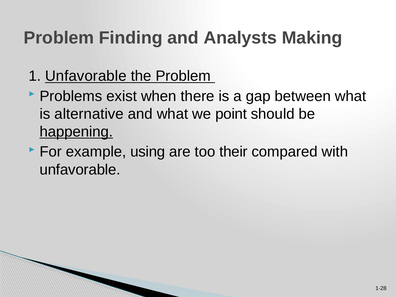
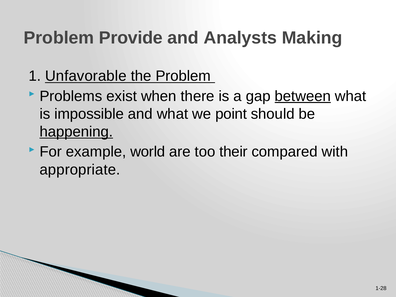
Finding: Finding -> Provide (131, 38)
between underline: none -> present (303, 96)
alternative: alternative -> impossible (89, 114)
using: using -> world (148, 152)
unfavorable: unfavorable -> appropriate (80, 170)
